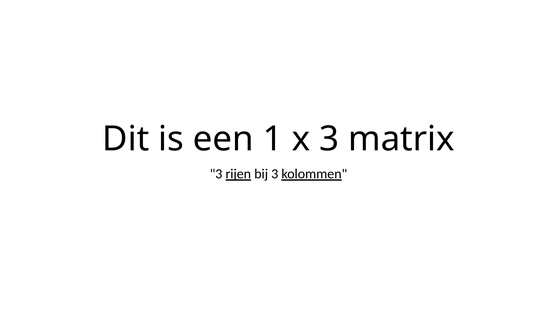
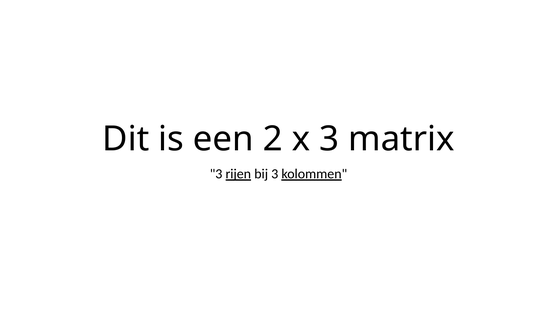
1: 1 -> 2 (273, 139)
